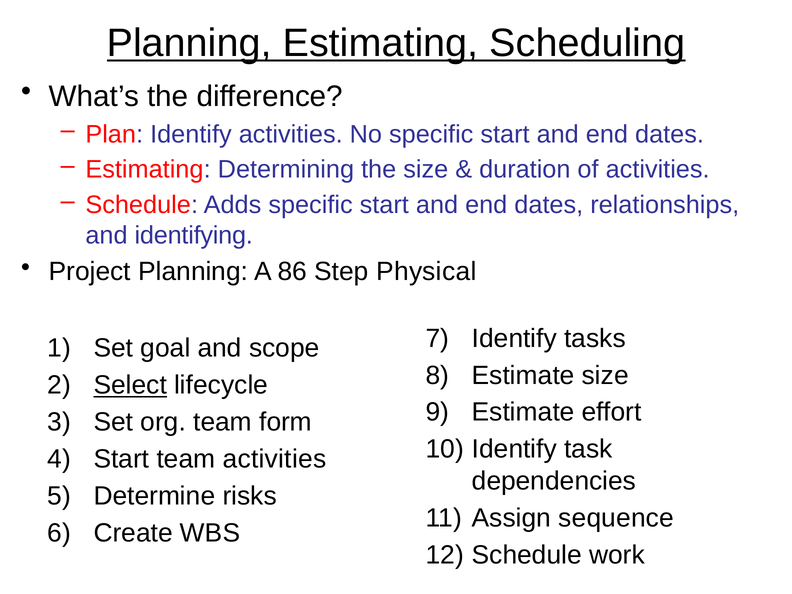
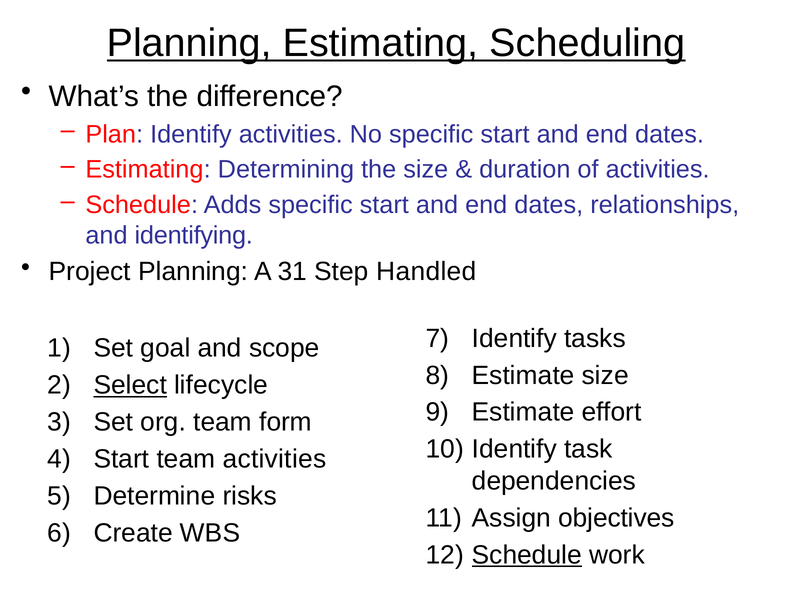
86: 86 -> 31 (292, 272)
Physical: Physical -> Handled (426, 272)
sequence: sequence -> objectives (616, 518)
Schedule underline: none -> present (527, 555)
